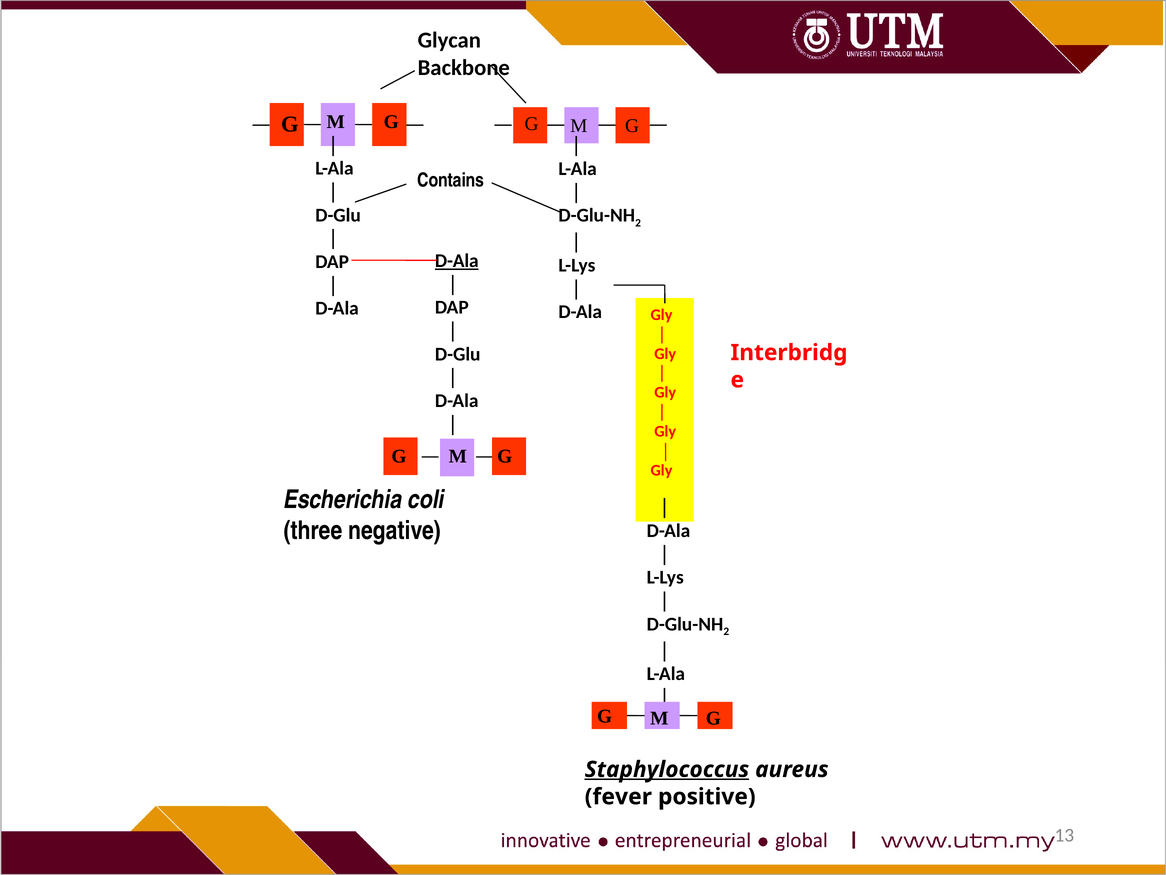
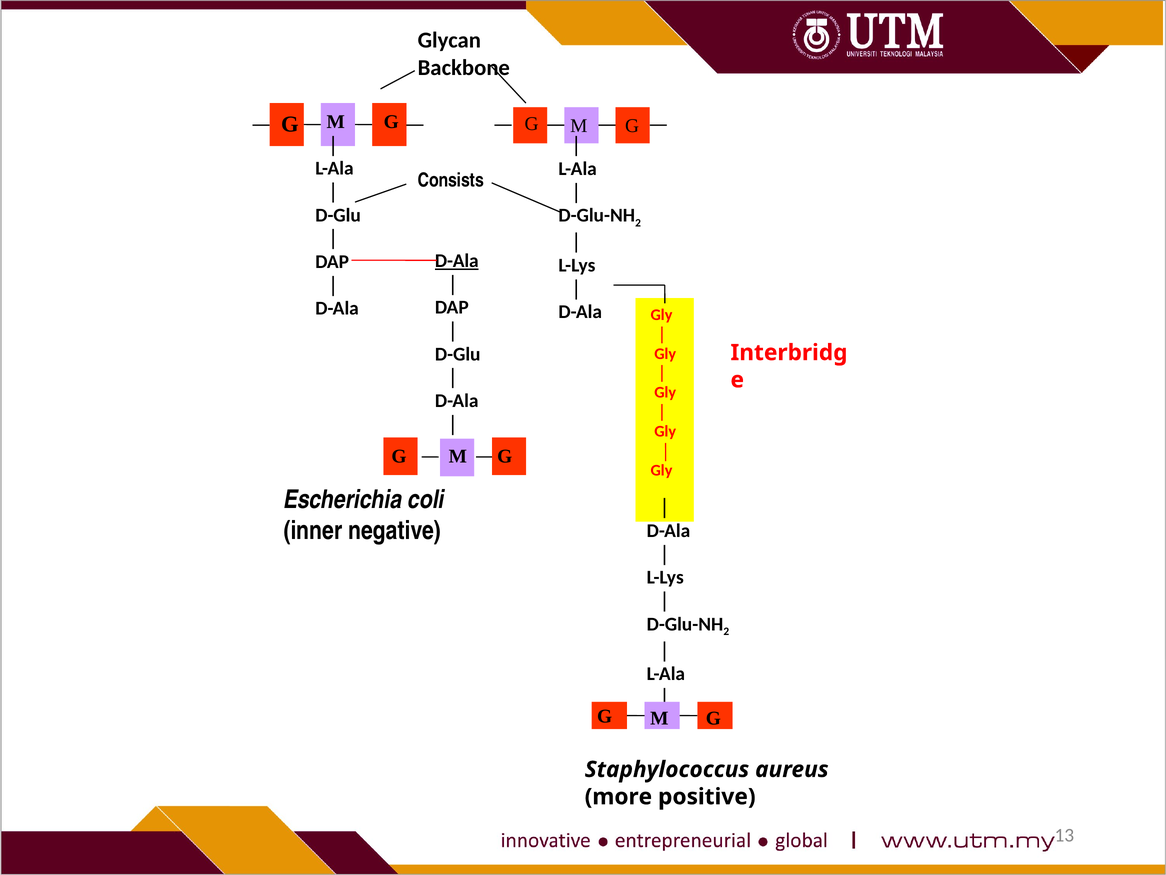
Contains: Contains -> Consists (451, 180)
three: three -> inner (313, 530)
Staphylococcus underline: present -> none (667, 769)
fever: fever -> more (618, 796)
